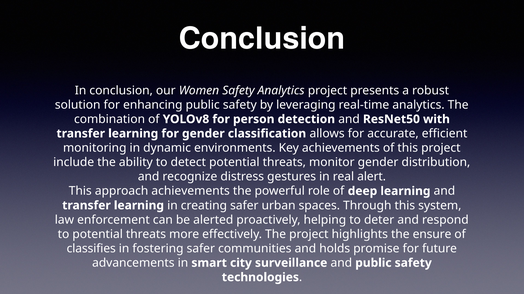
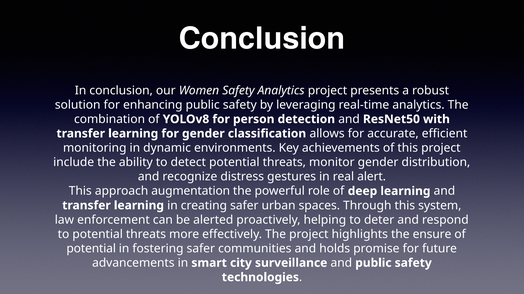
approach achievements: achievements -> augmentation (191, 192)
classifies: classifies -> potential (91, 249)
